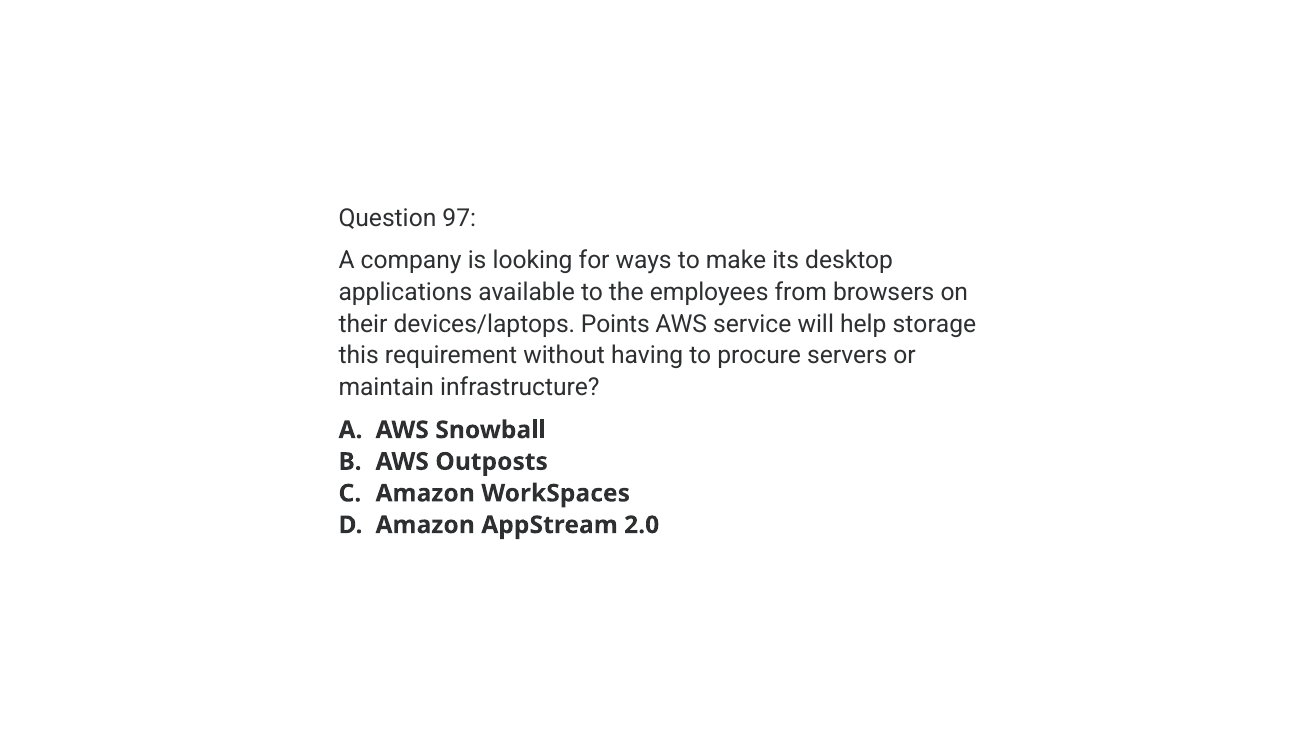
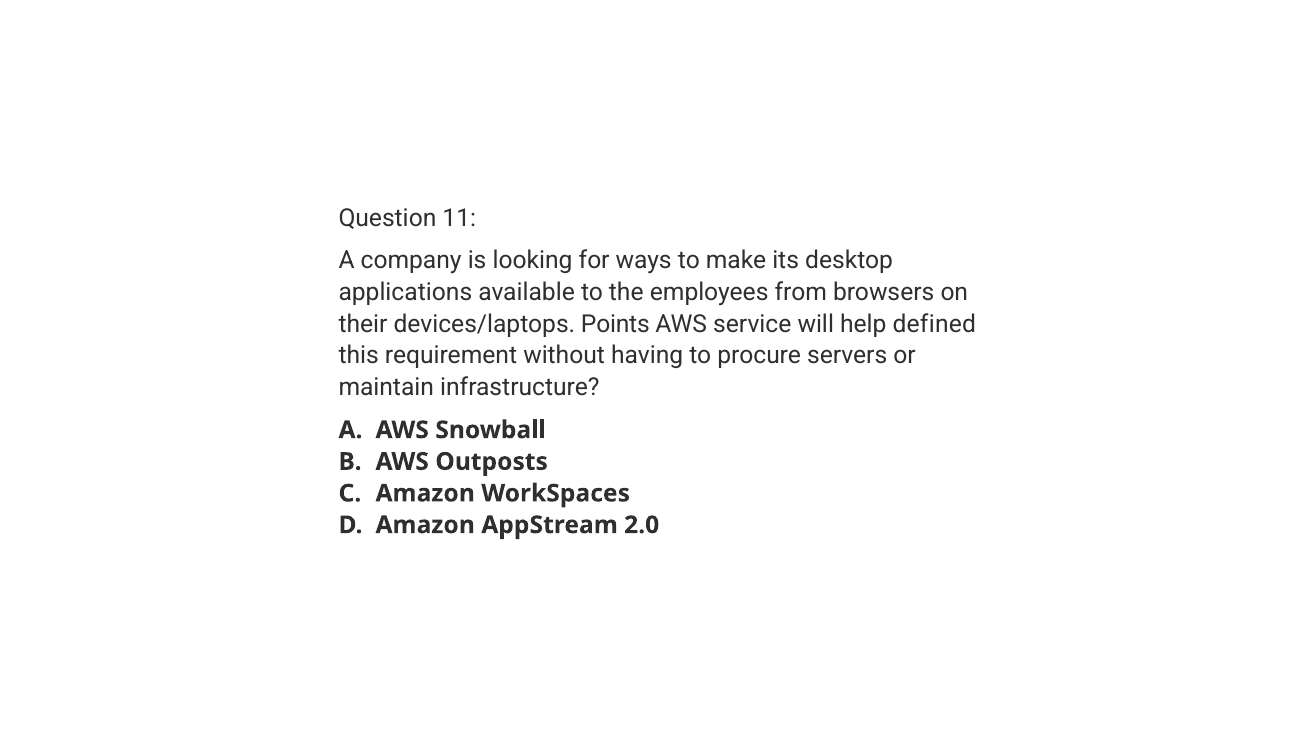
97: 97 -> 11 (459, 218)
storage: storage -> defined (934, 324)
